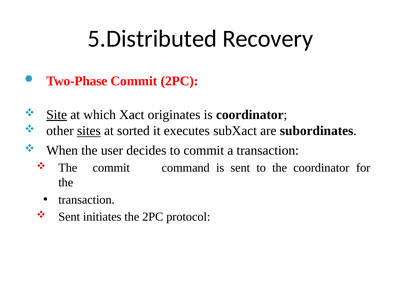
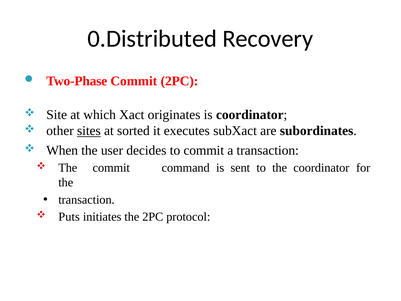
5.Distributed: 5.Distributed -> 0.Distributed (152, 39)
Site underline: present -> none (57, 115)
Sent: Sent -> Puts (69, 217)
